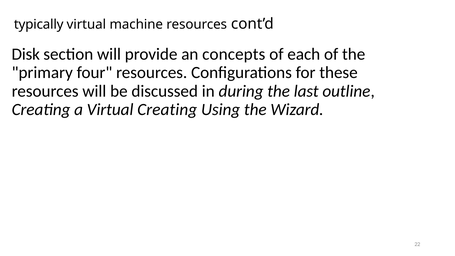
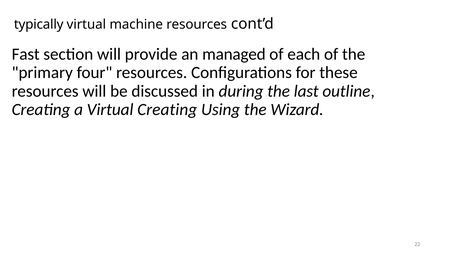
Disk: Disk -> Fast (26, 54)
concepts: concepts -> managed (234, 54)
